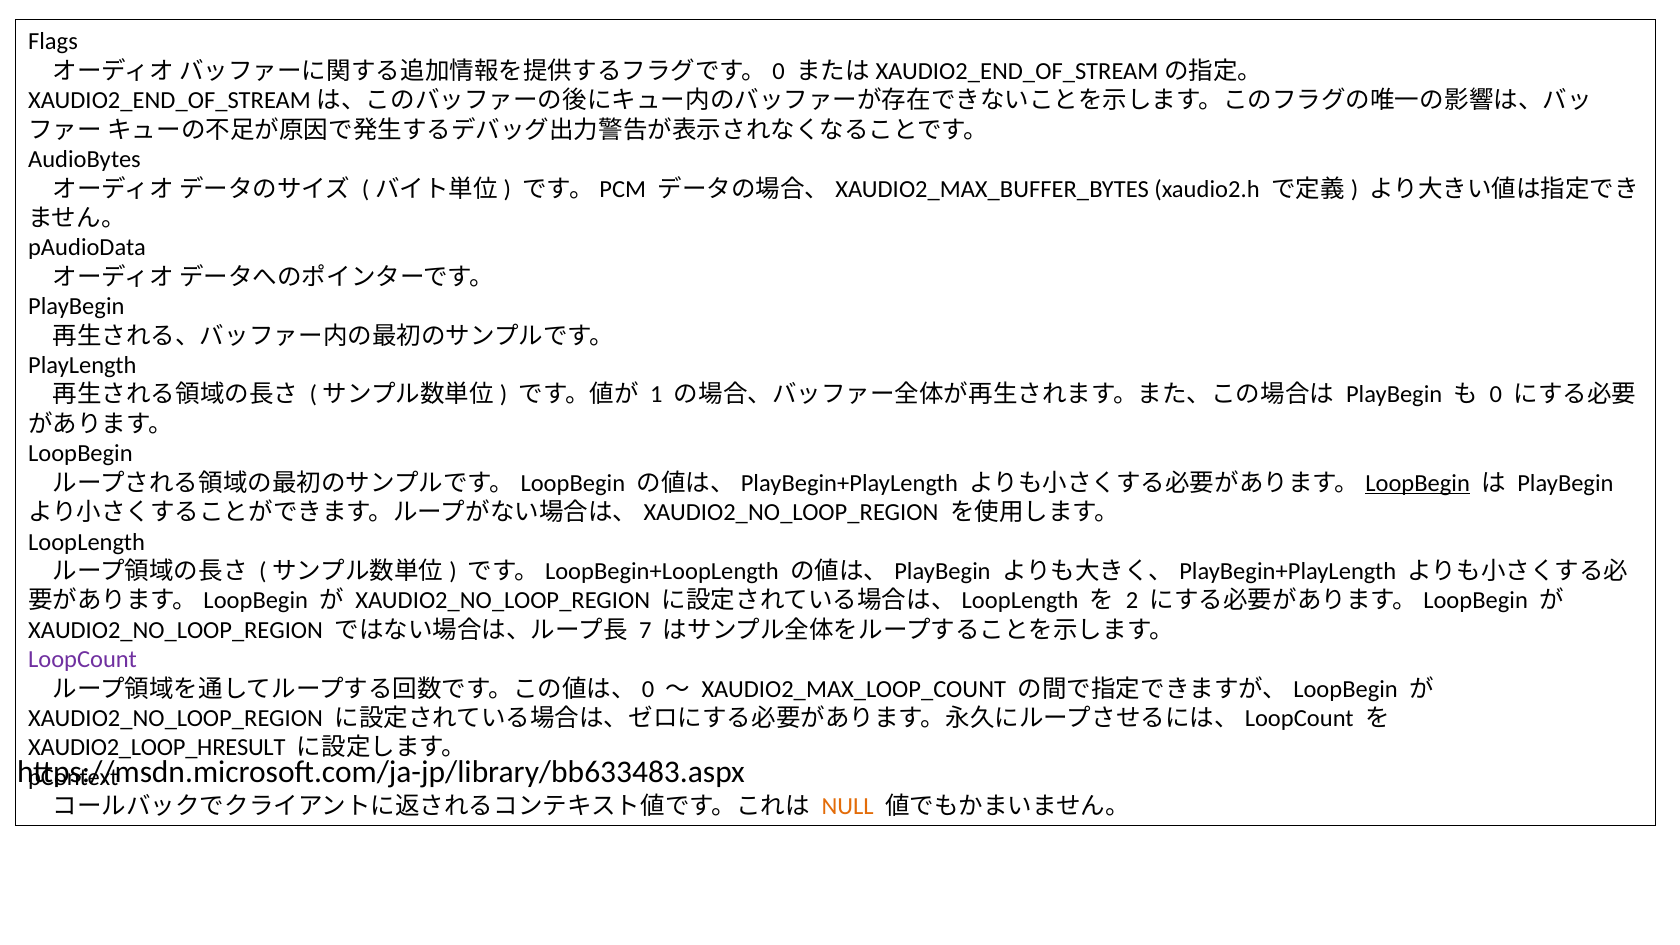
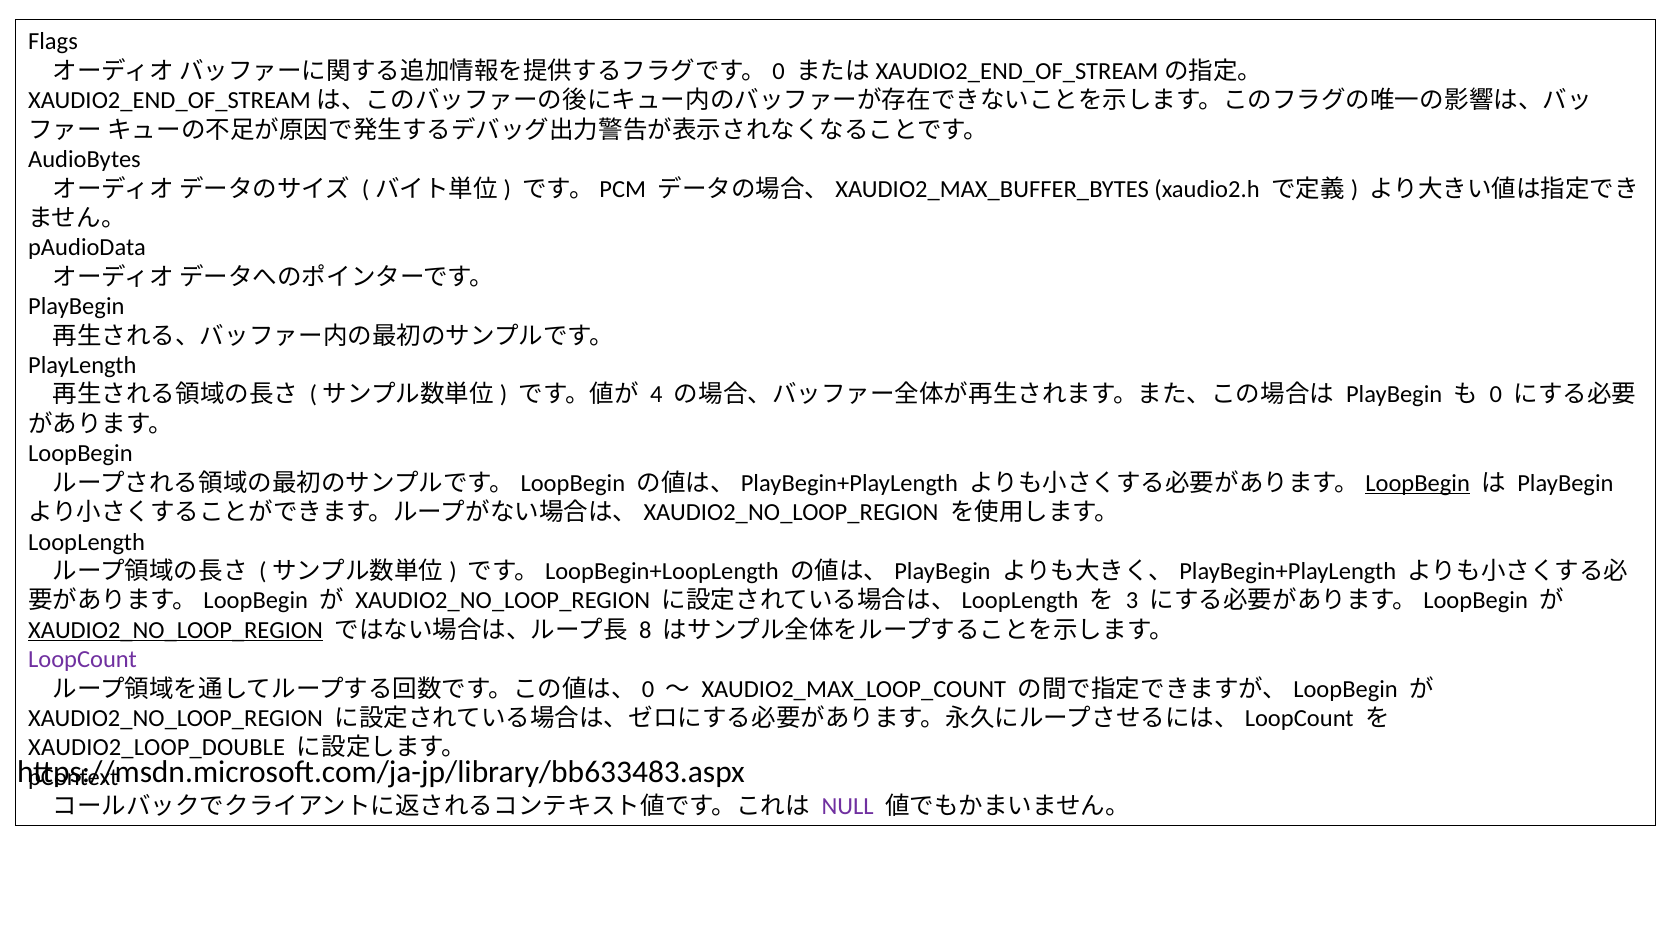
1: 1 -> 4 (656, 395)
2: 2 -> 3 (1132, 601)
XAUDIO2_NO_LOOP_REGION underline: none -> present (176, 630)
7: 7 -> 8 (645, 630)
XAUDIO2_LOOP_HRESULT: XAUDIO2_LOOP_HRESULT -> XAUDIO2_LOOP_DOUBLE (157, 748)
NULL colour: orange -> purple (848, 807)
